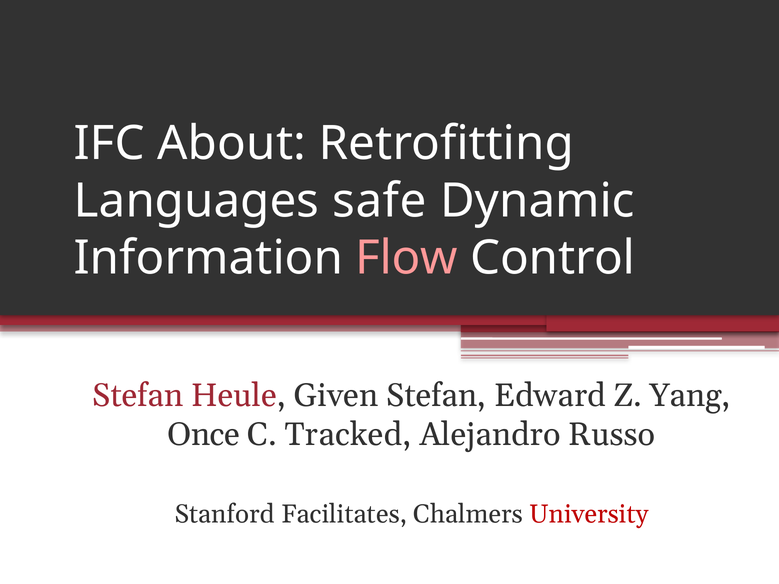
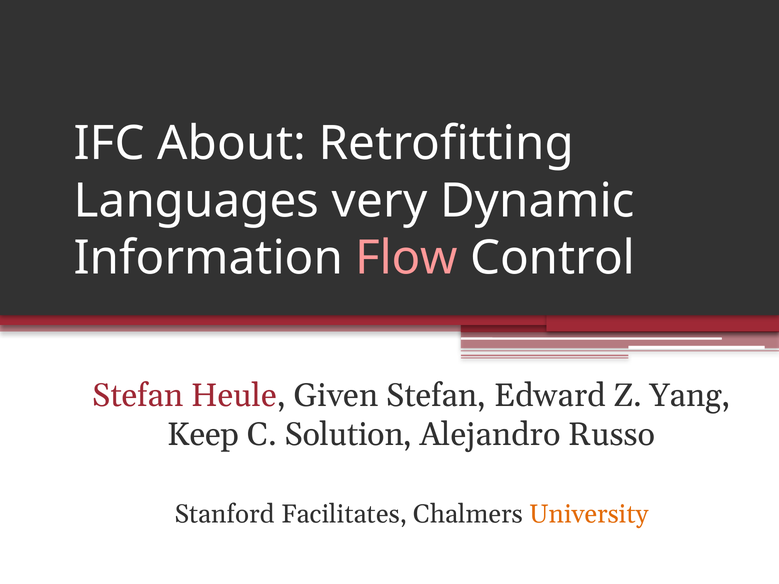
safe: safe -> very (379, 201)
Once: Once -> Keep (203, 435)
Tracked: Tracked -> Solution (348, 435)
University colour: red -> orange (589, 515)
